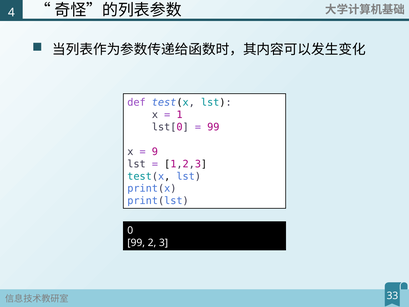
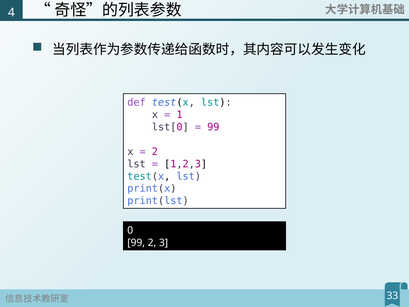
9: 9 -> 2 (155, 152)
